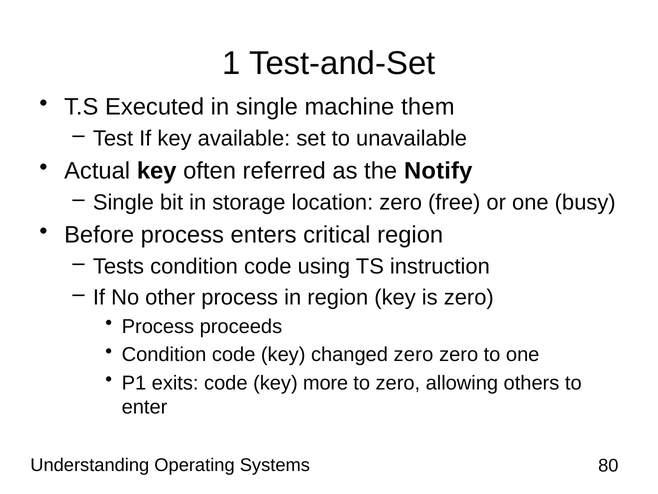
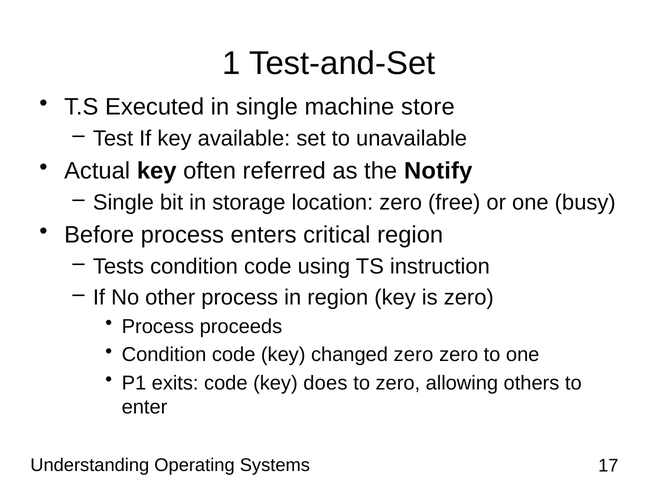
them: them -> store (428, 107)
more: more -> does (325, 383)
80: 80 -> 17 (608, 465)
